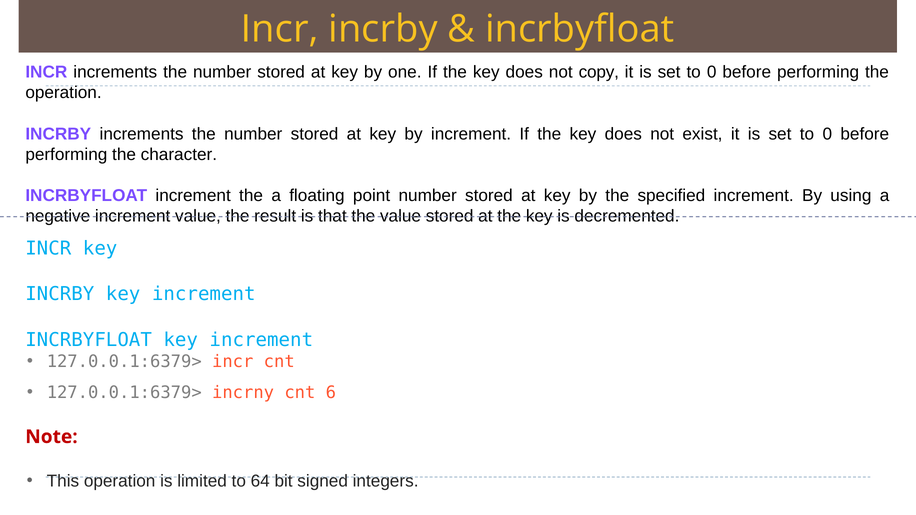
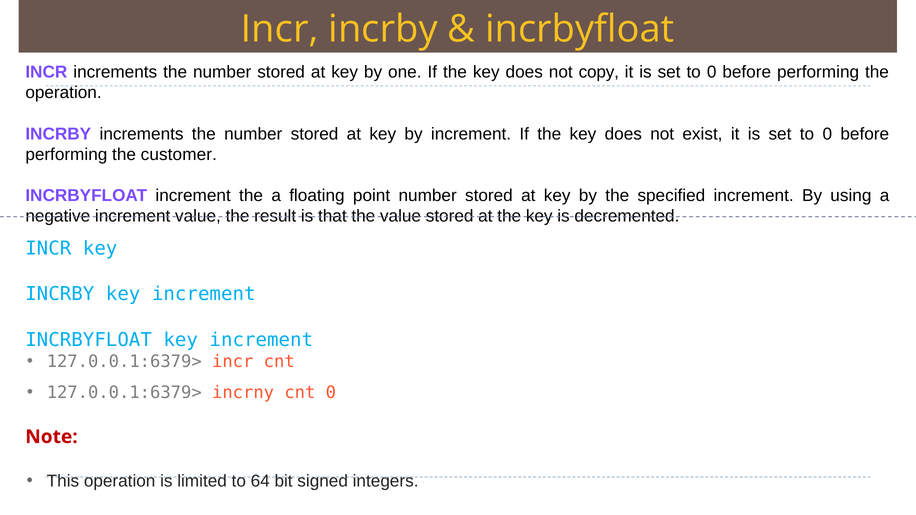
character: character -> customer (179, 155)
cnt 6: 6 -> 0 (331, 393)
